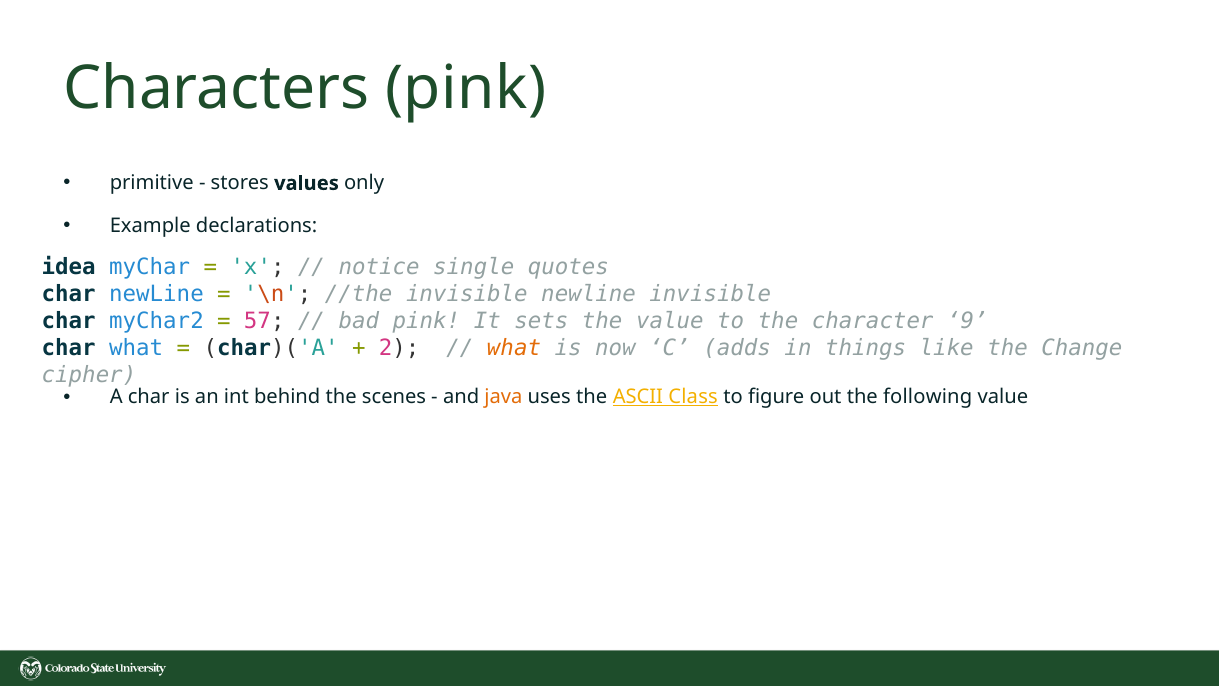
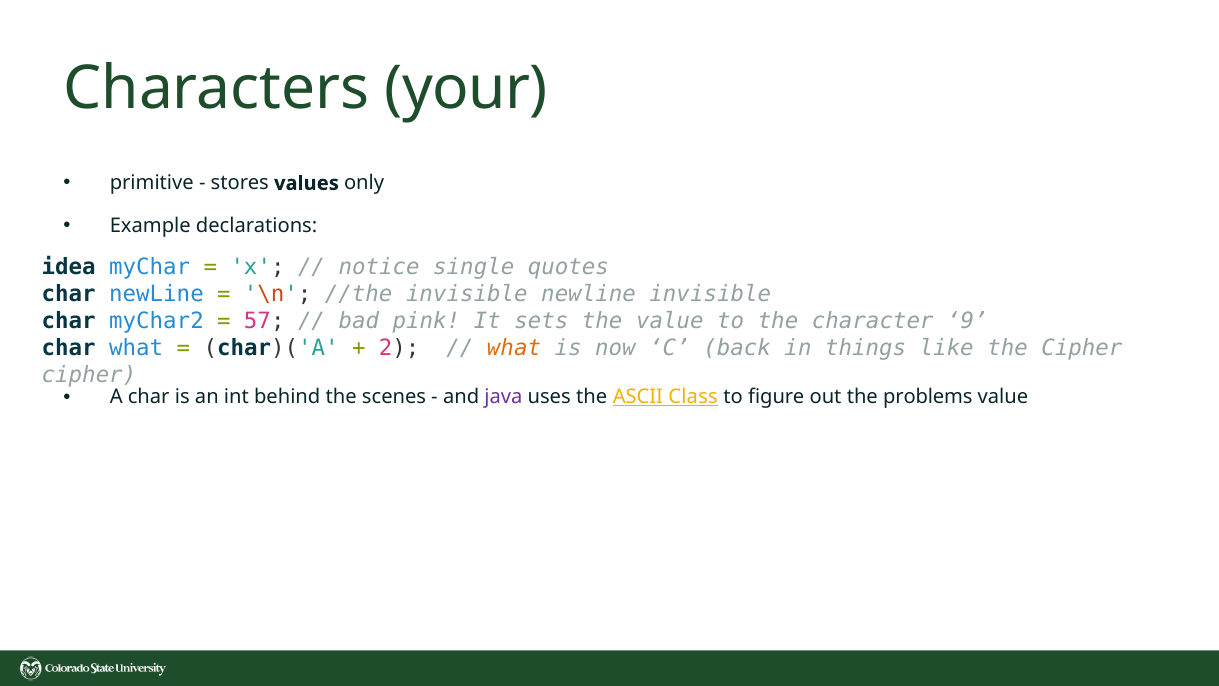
Characters pink: pink -> your (466, 89)
adds: adds -> back (737, 348)
the Change: Change -> Cipher (1082, 348)
java colour: orange -> purple (503, 396)
following: following -> problems (928, 396)
